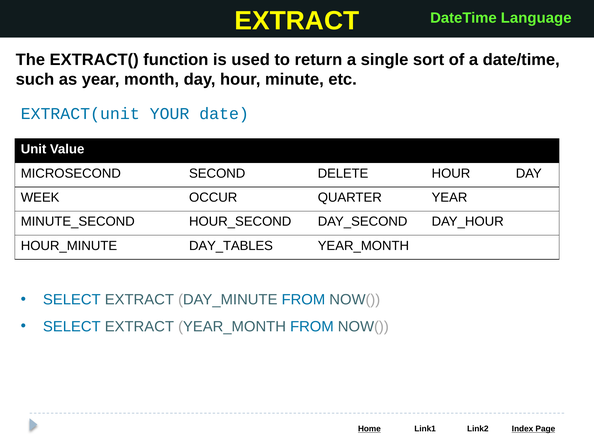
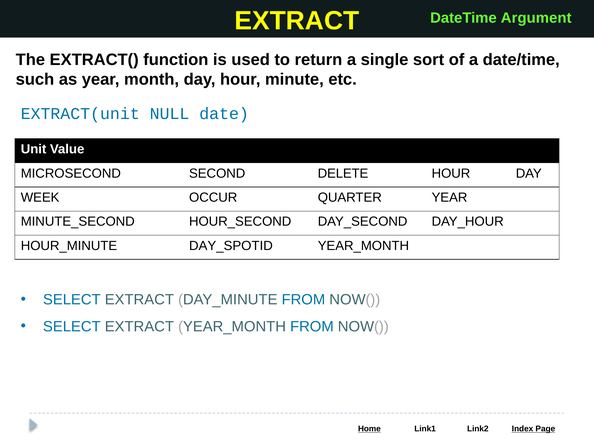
Language: Language -> Argument (536, 18)
YOUR: YOUR -> NULL (170, 114)
DAY_TABLES: DAY_TABLES -> DAY_SPOTID (231, 245)
